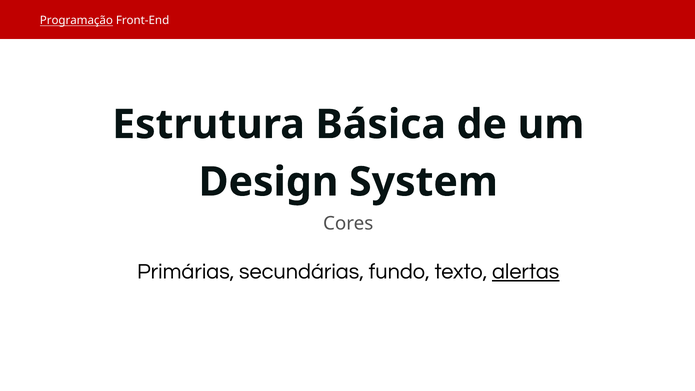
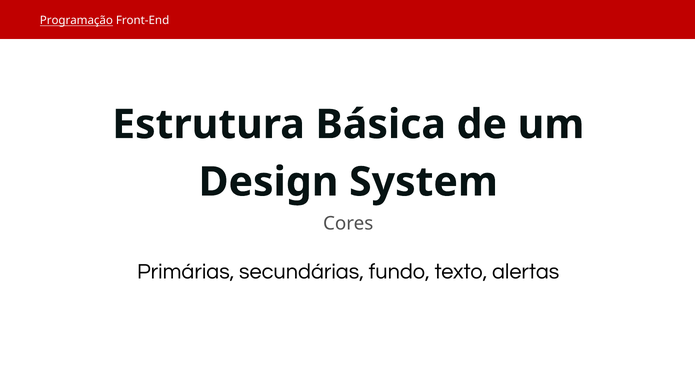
alertas underline: present -> none (526, 271)
